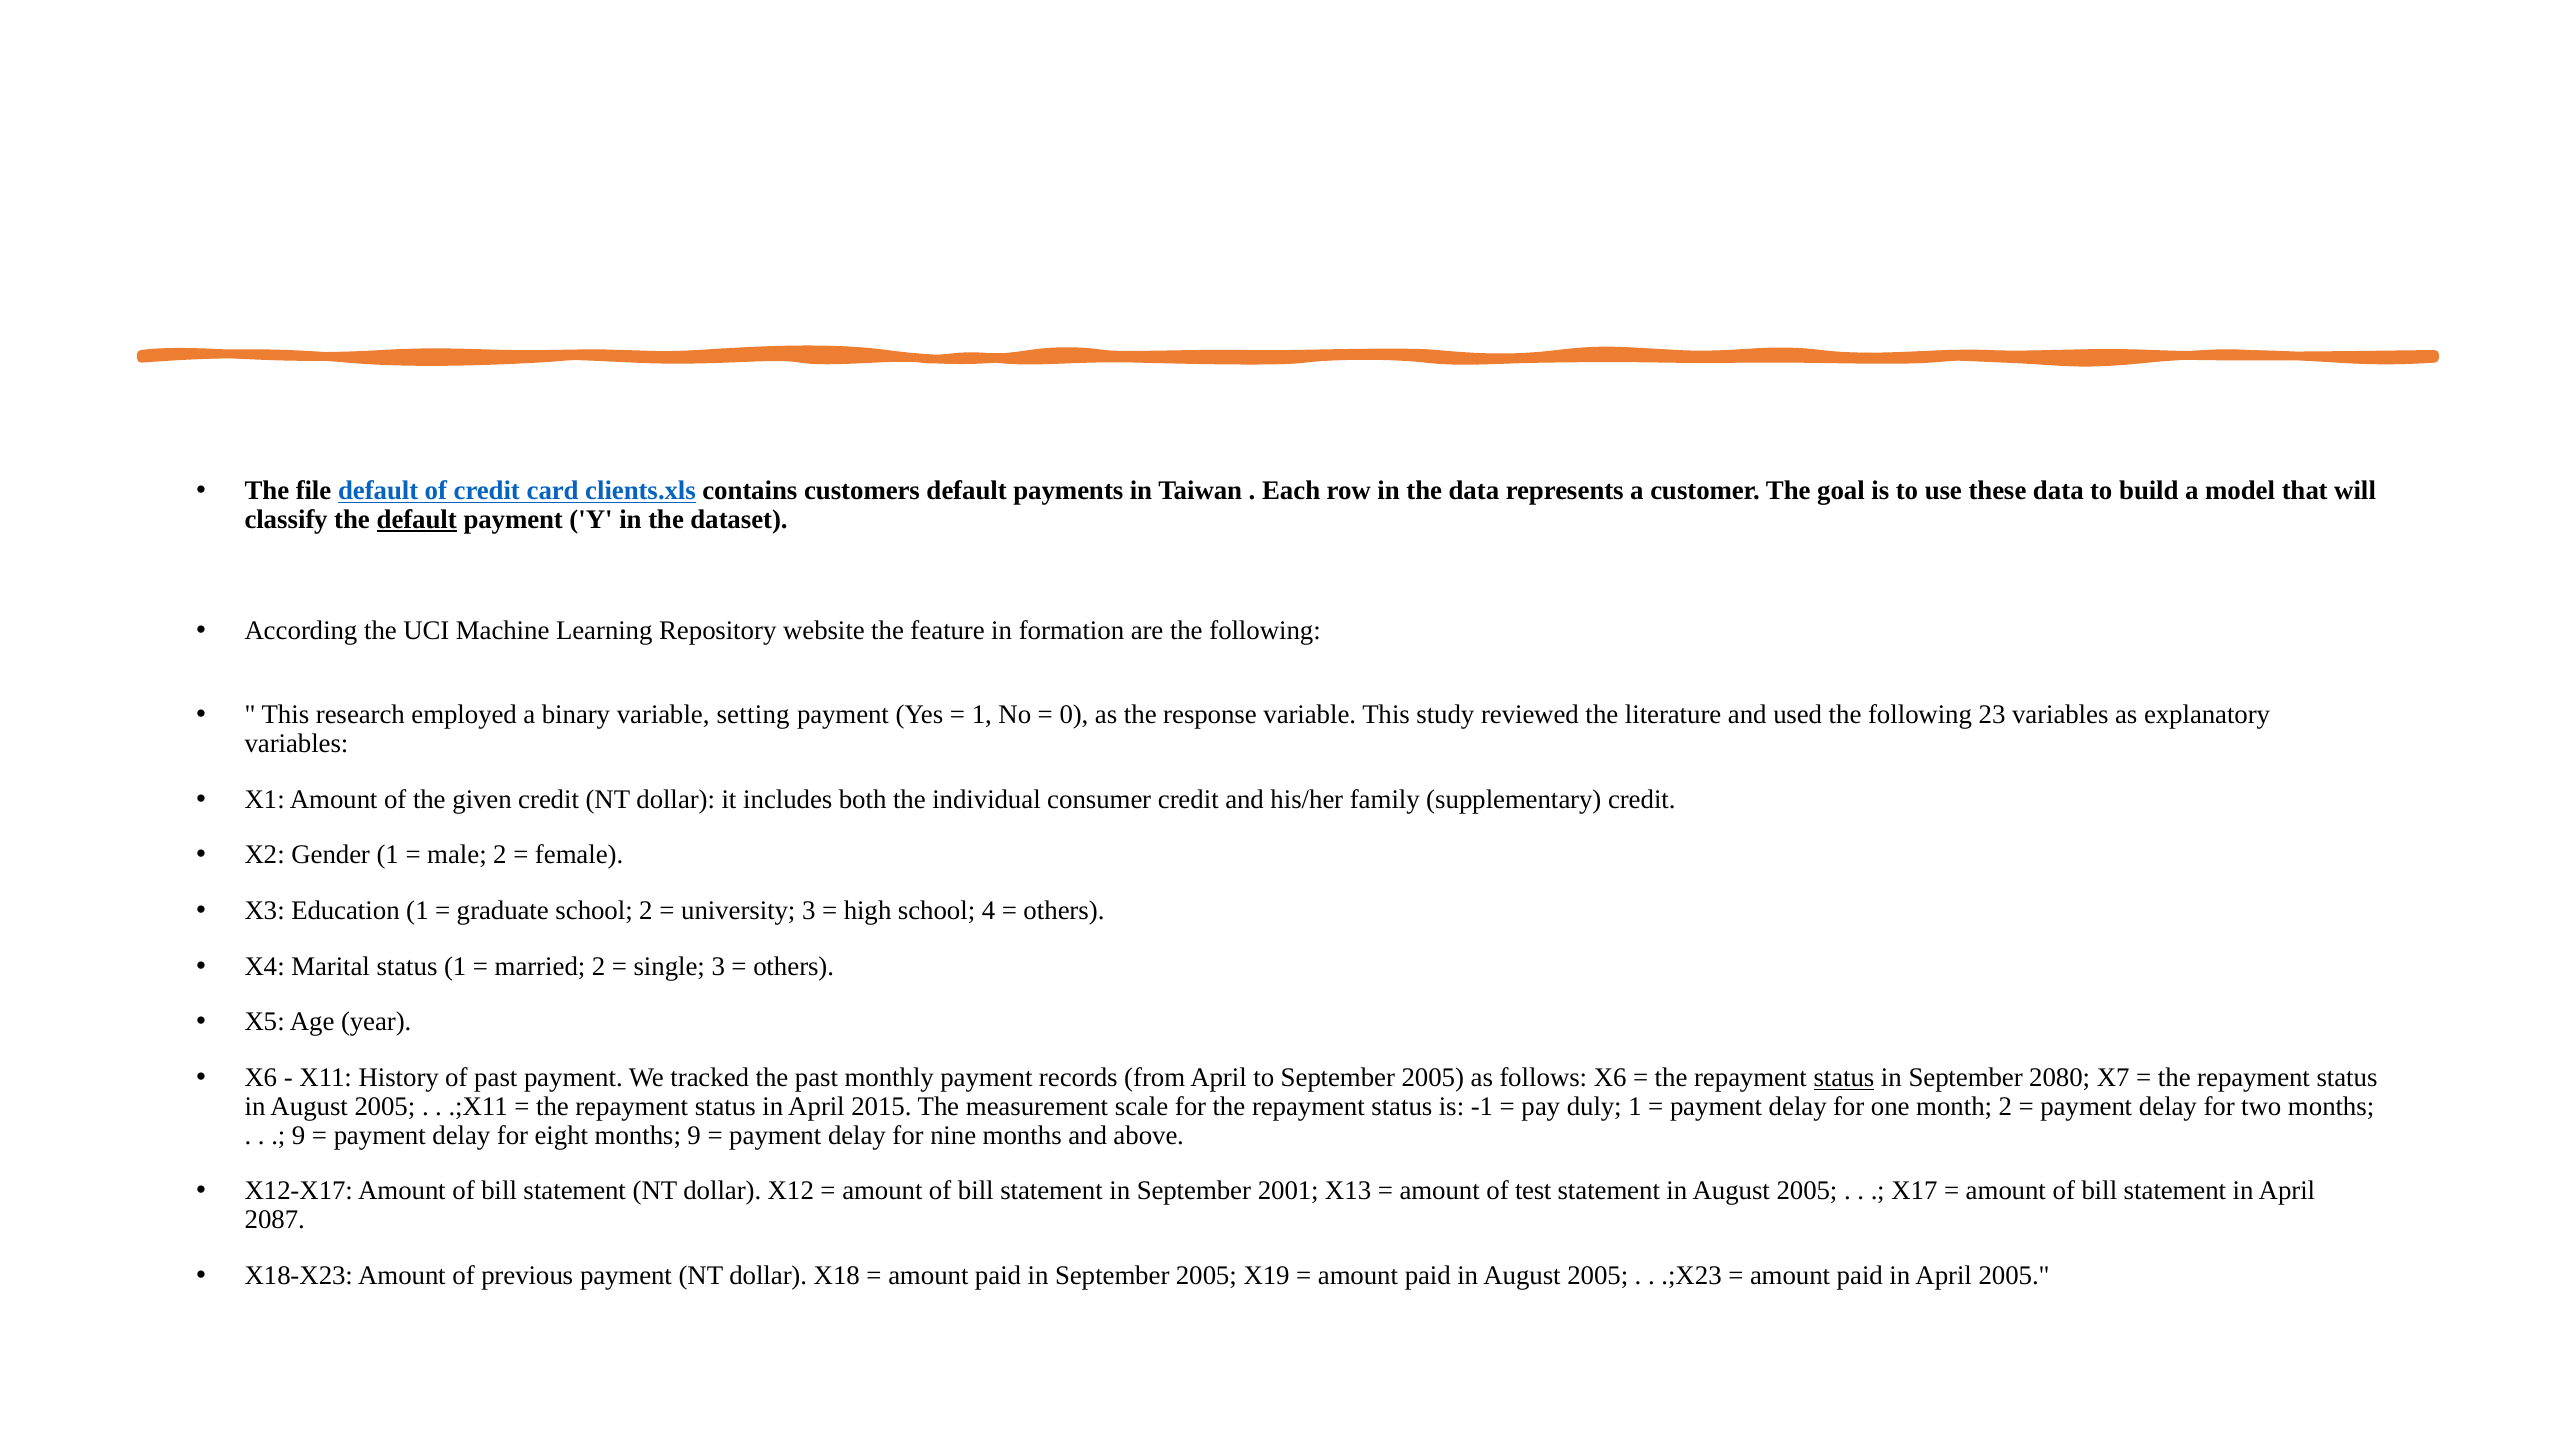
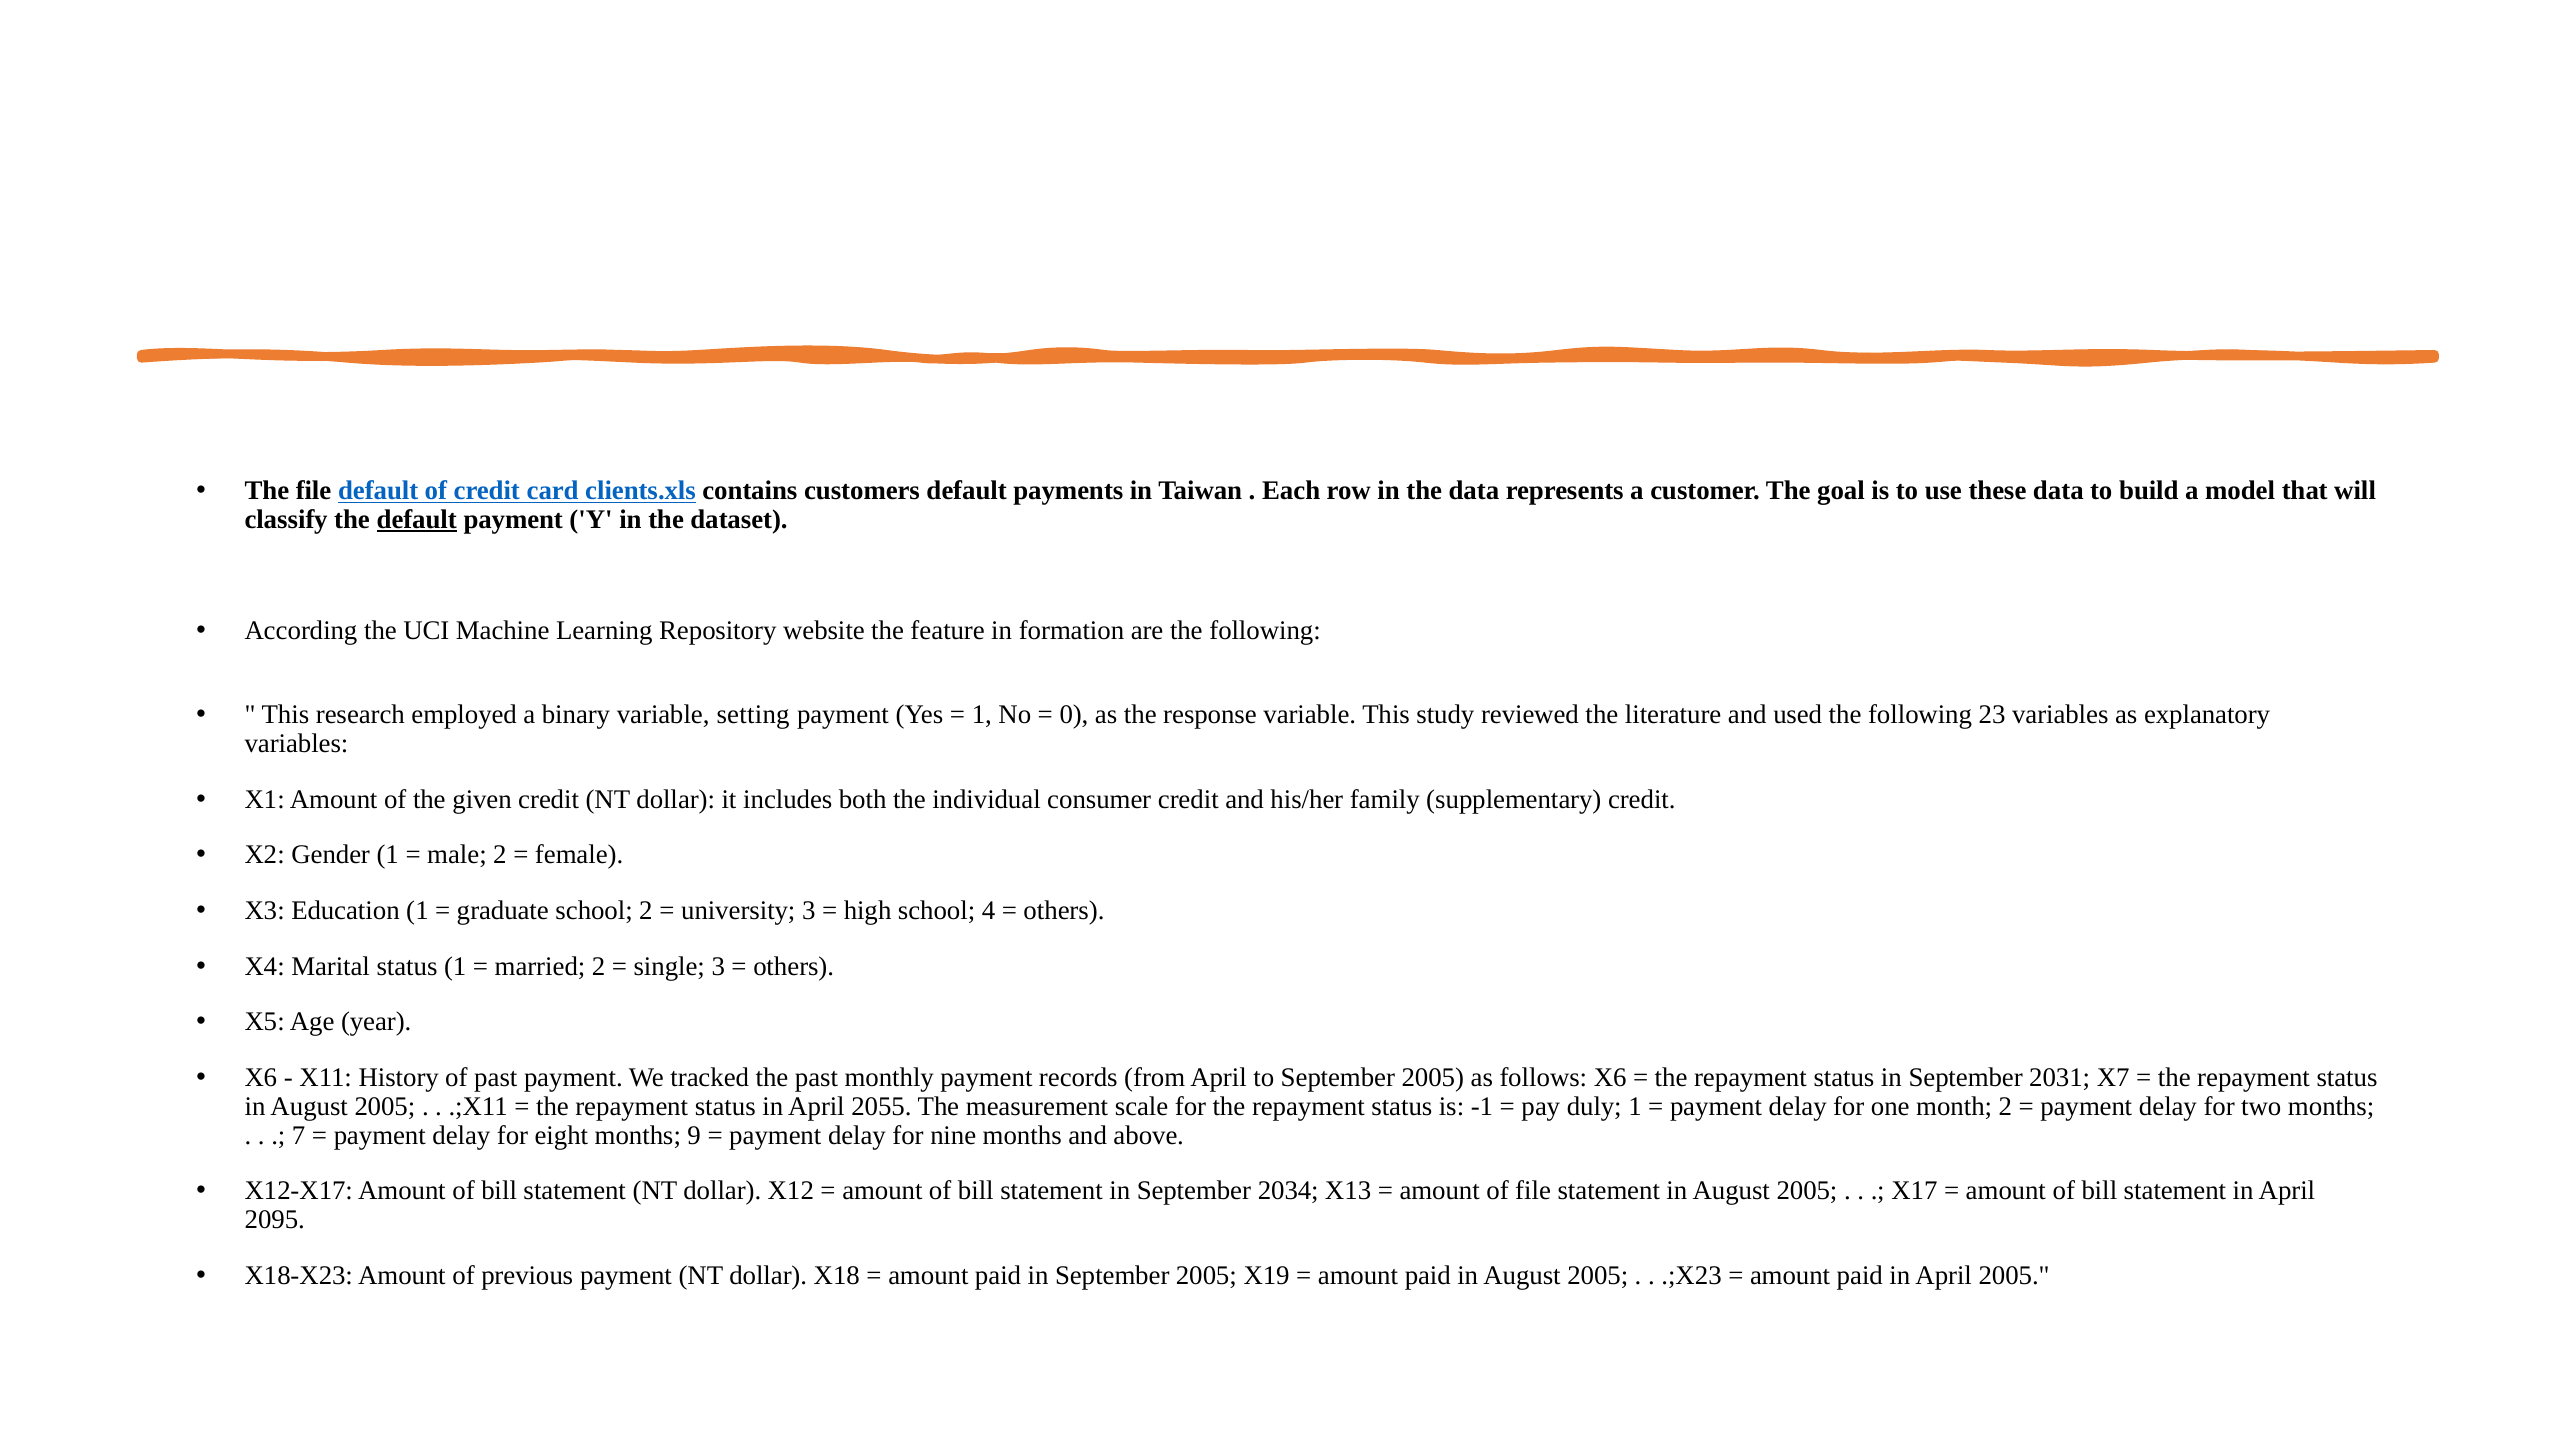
status underline: present -> none (1844, 1078)
2080: 2080 -> 2031 (2060, 1078)
2015: 2015 -> 2055 (881, 1107)
9: 9 -> 7 (299, 1135)
2001: 2001 -> 2034 (1288, 1191)
of test: test -> file (1533, 1191)
2087: 2087 -> 2095 (275, 1220)
